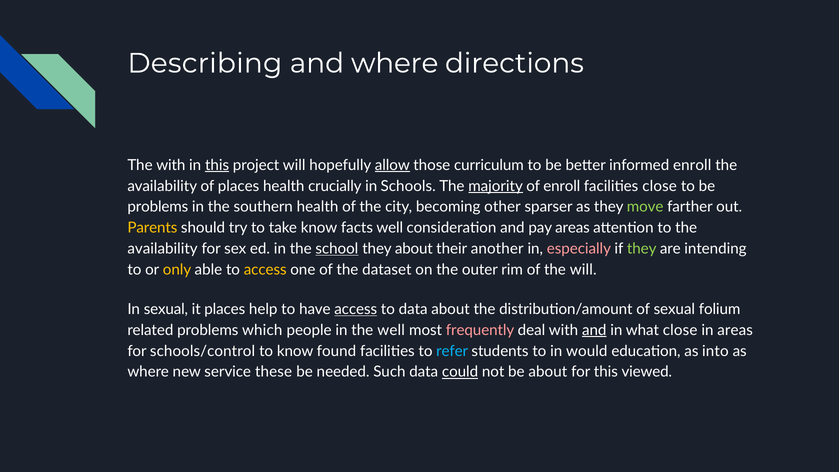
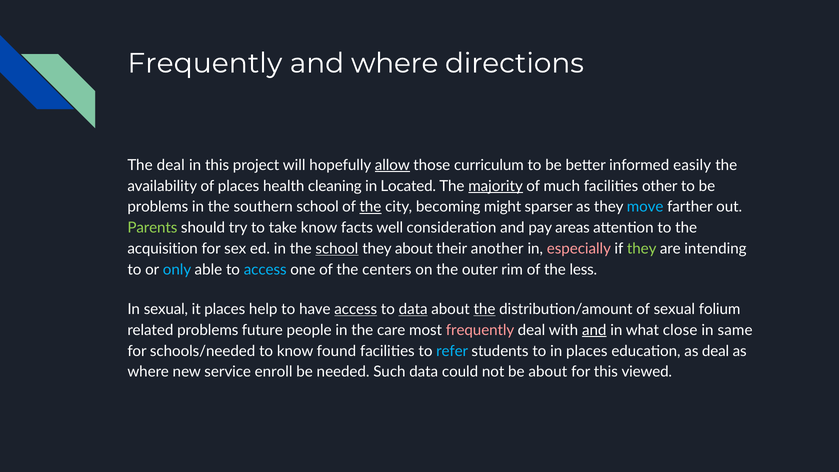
Describing: Describing -> Frequently (205, 63)
The with: with -> deal (171, 165)
this underline: present -> none (217, 165)
informed enroll: enroll -> easily (692, 165)
crucially: crucially -> cleaning (335, 186)
Schools: Schools -> Located (408, 186)
of enroll: enroll -> much (562, 186)
facilities close: close -> other (660, 186)
southern health: health -> school (318, 207)
the underline: none -> present (370, 207)
other: other -> might (503, 207)
move colour: light green -> light blue (645, 207)
Parents colour: yellow -> light green (152, 228)
availability: availability -> acquisition (163, 249)
only colour: yellow -> light blue (177, 270)
access colour: yellow -> light blue (265, 270)
dataset: dataset -> centers (387, 270)
the will: will -> less (583, 270)
data underline: none -> present (413, 309)
the underline: none -> present (484, 309)
which: which -> future (262, 330)
the well: well -> care (391, 330)
in areas: areas -> same (735, 330)
schools/control: schools/control -> schools/needed (203, 351)
in would: would -> places (587, 351)
as into: into -> deal (716, 351)
these: these -> enroll (274, 372)
could underline: present -> none (460, 372)
